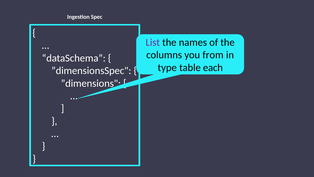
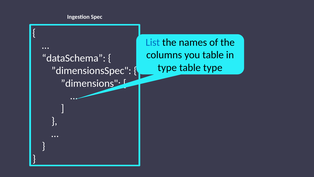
List colour: purple -> blue (153, 42)
you from: from -> table (213, 55)
table each: each -> type (213, 67)
